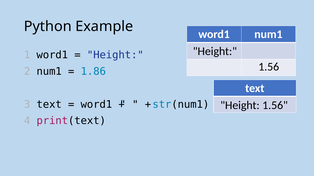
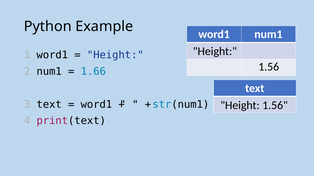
1.86: 1.86 -> 1.66 (93, 72)
